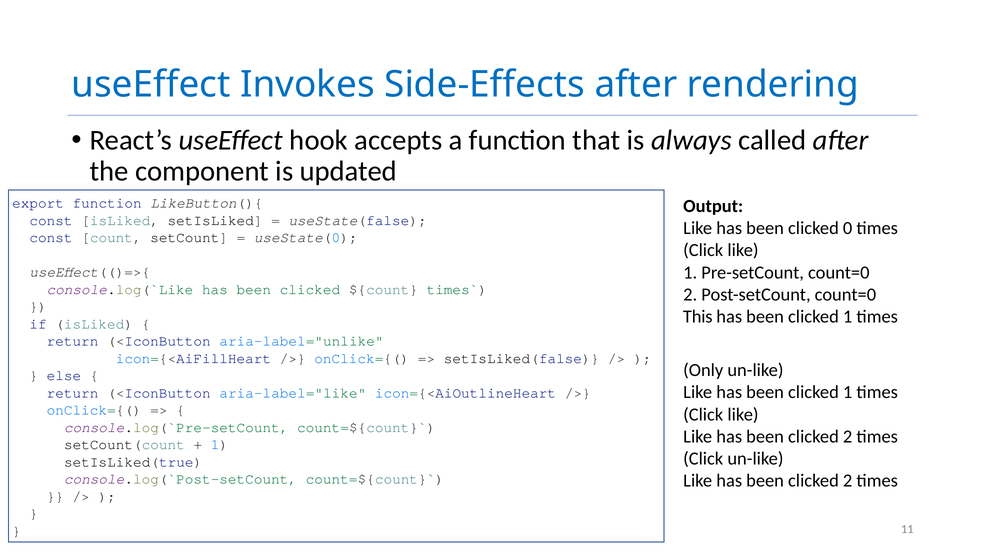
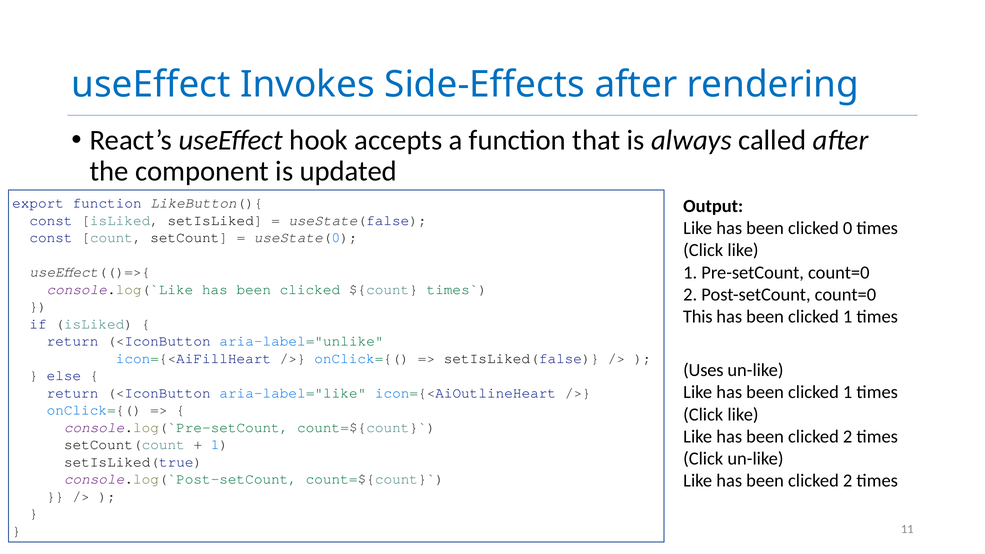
Only: Only -> Uses (703, 370)
